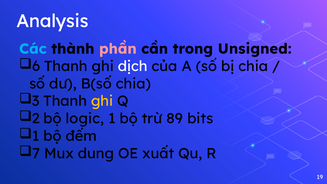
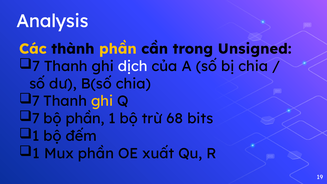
Các colour: light blue -> yellow (33, 49)
phần colour: pink -> yellow (118, 49)
6: 6 -> 7 (36, 66)
3: 3 -> 7 (36, 101)
2: 2 -> 7 (36, 119)
bộ logic: logic -> phần (85, 119)
89: 89 -> 68 (175, 119)
7: 7 -> 1 (36, 154)
Mux dung: dung -> phần (96, 154)
